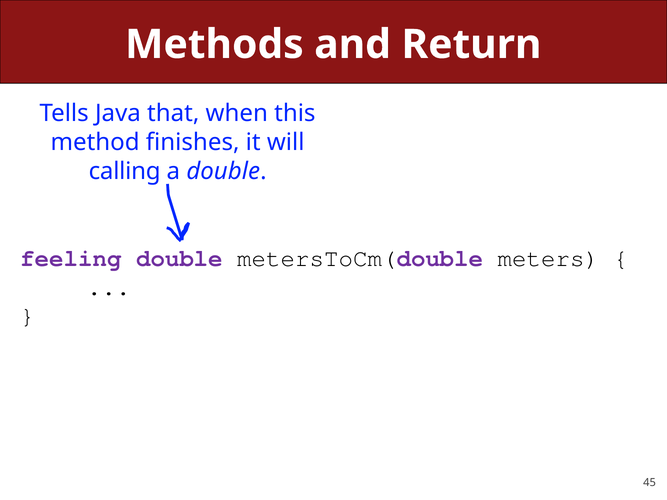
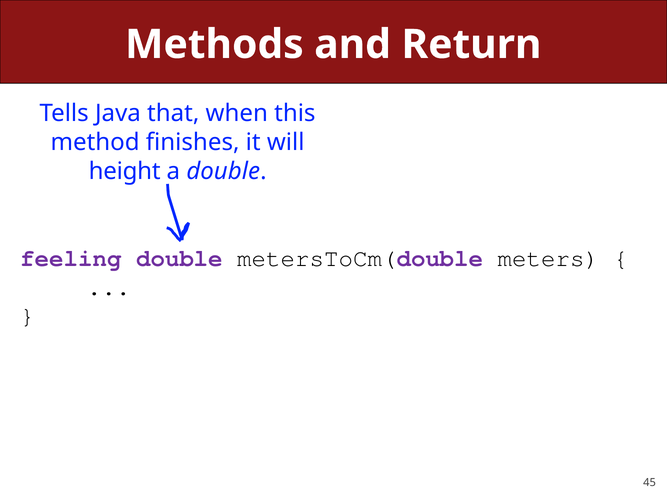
calling: calling -> height (125, 171)
